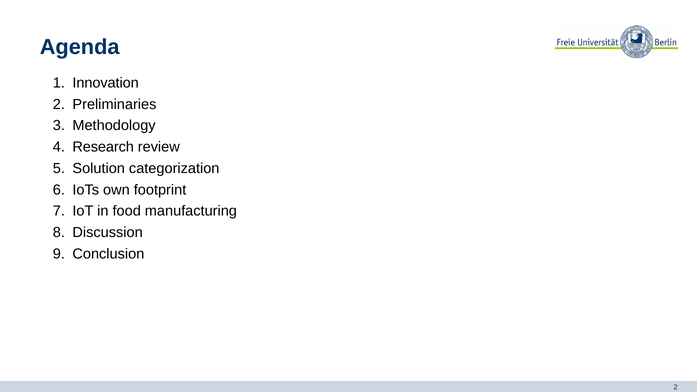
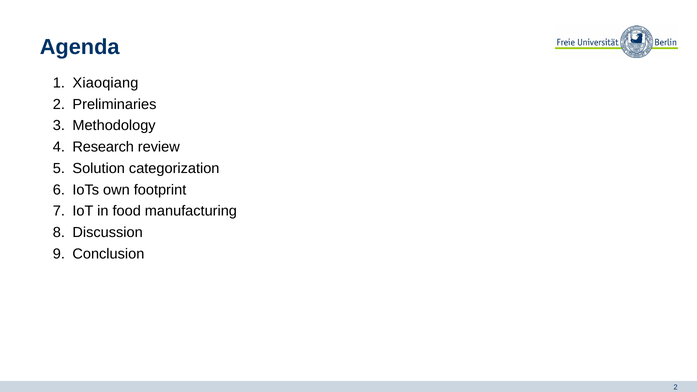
Innovation: Innovation -> Xiaoqiang (106, 83)
